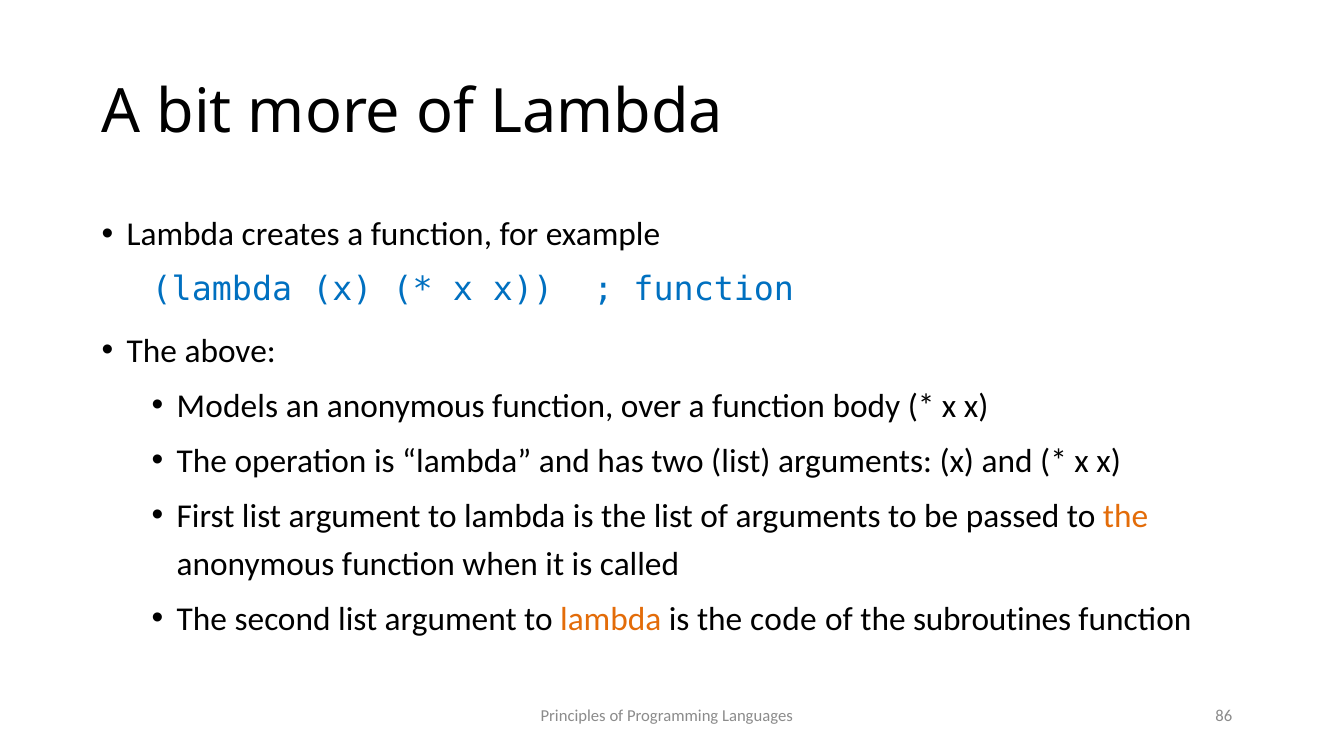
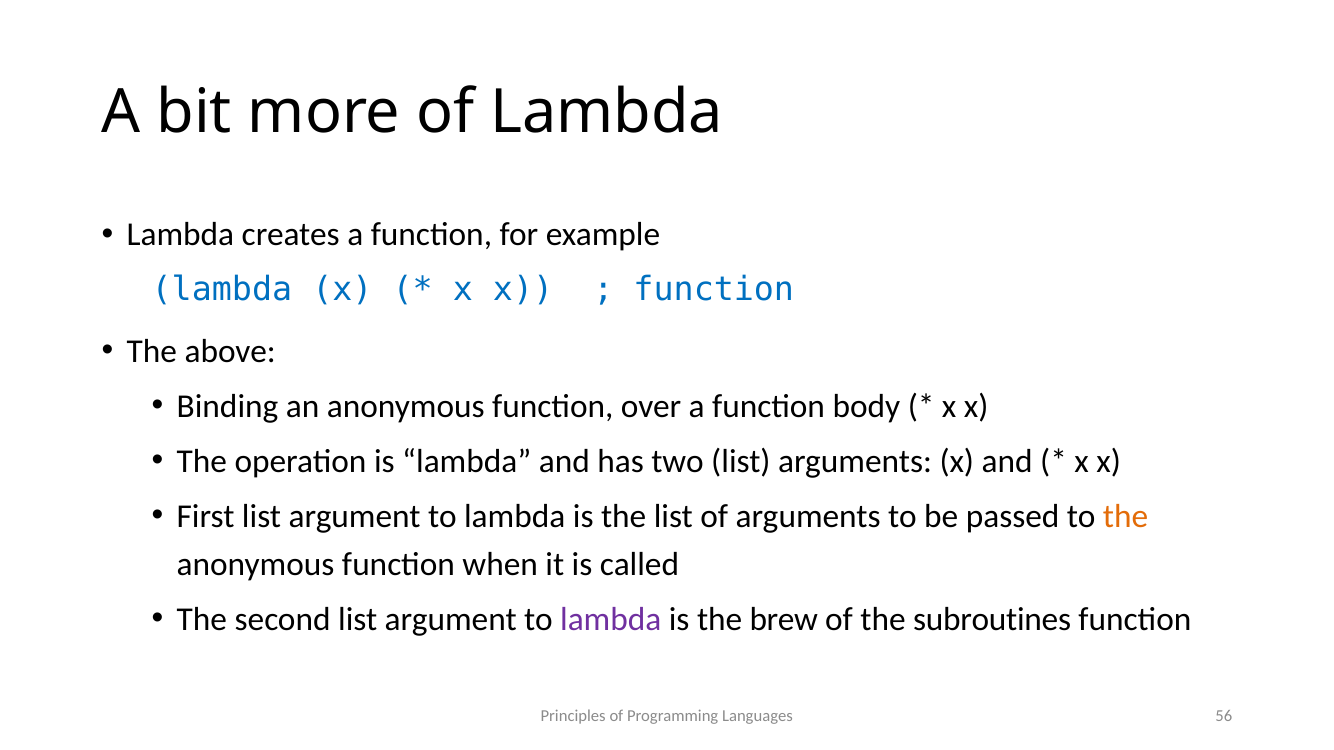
Models: Models -> Binding (228, 407)
lambda colour: orange -> purple (611, 620)
code: code -> brew (784, 620)
86: 86 -> 56 (1224, 716)
